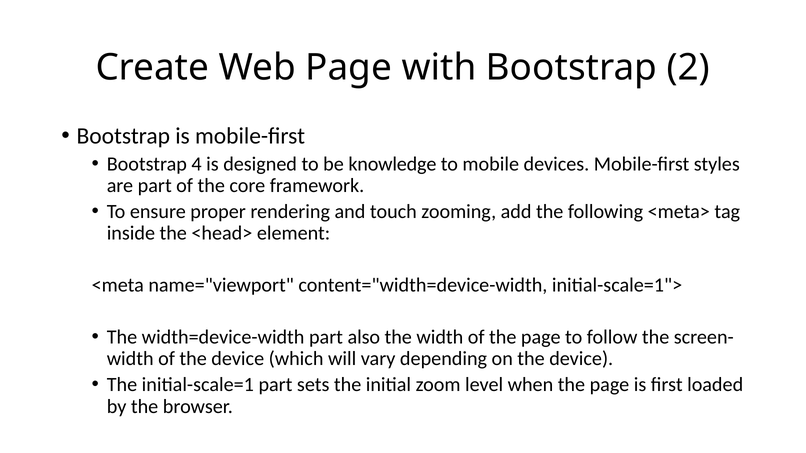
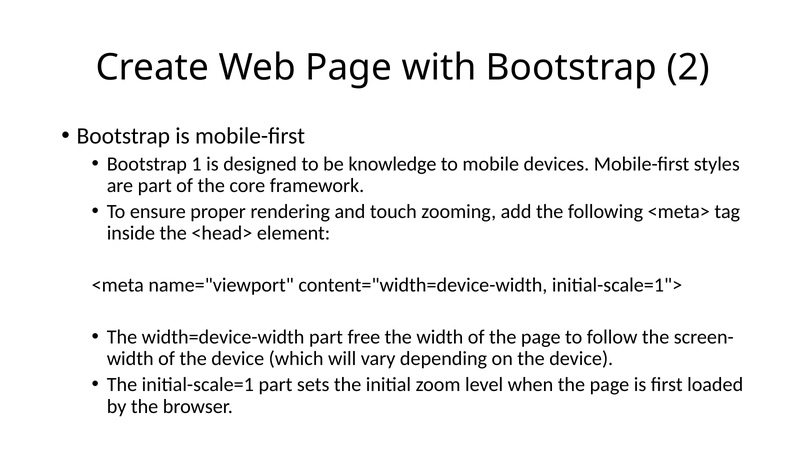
4: 4 -> 1 (197, 164)
also: also -> free (364, 337)
